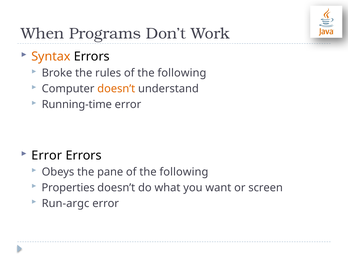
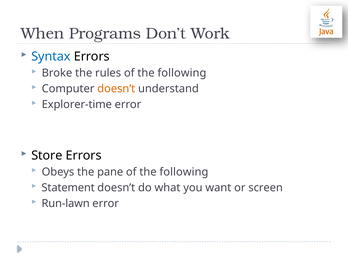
Syntax colour: orange -> blue (51, 57)
Running-time: Running-time -> Explorer-time (77, 105)
Error: Error -> Store (47, 155)
Properties: Properties -> Statement (68, 188)
Run-argc: Run-argc -> Run-lawn (66, 203)
